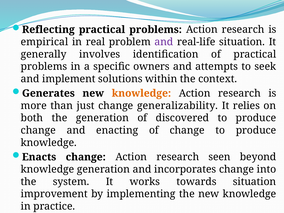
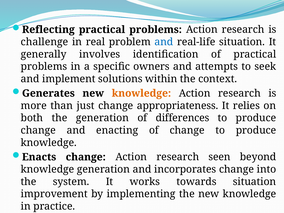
empirical: empirical -> challenge (44, 42)
and colour: purple -> blue (164, 42)
generalizability: generalizability -> appropriateness (178, 106)
discovered: discovered -> differences (182, 118)
